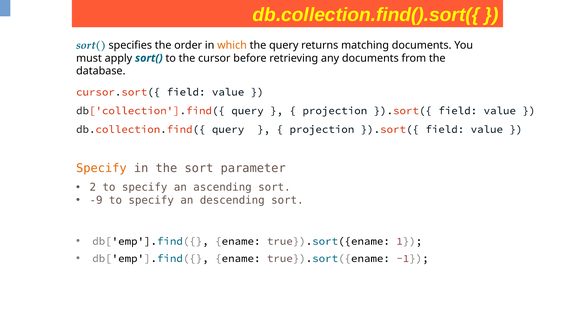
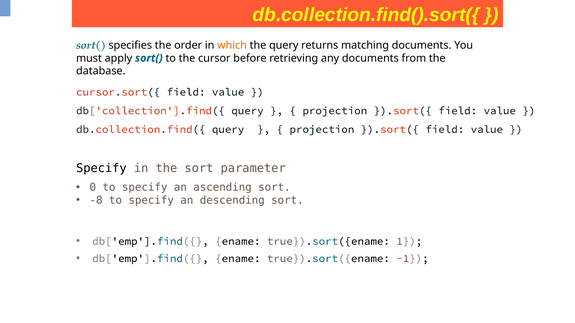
Specify colour: orange -> black (101, 168)
2: 2 -> 0 (93, 188)
-9: -9 -> -8 (96, 201)
